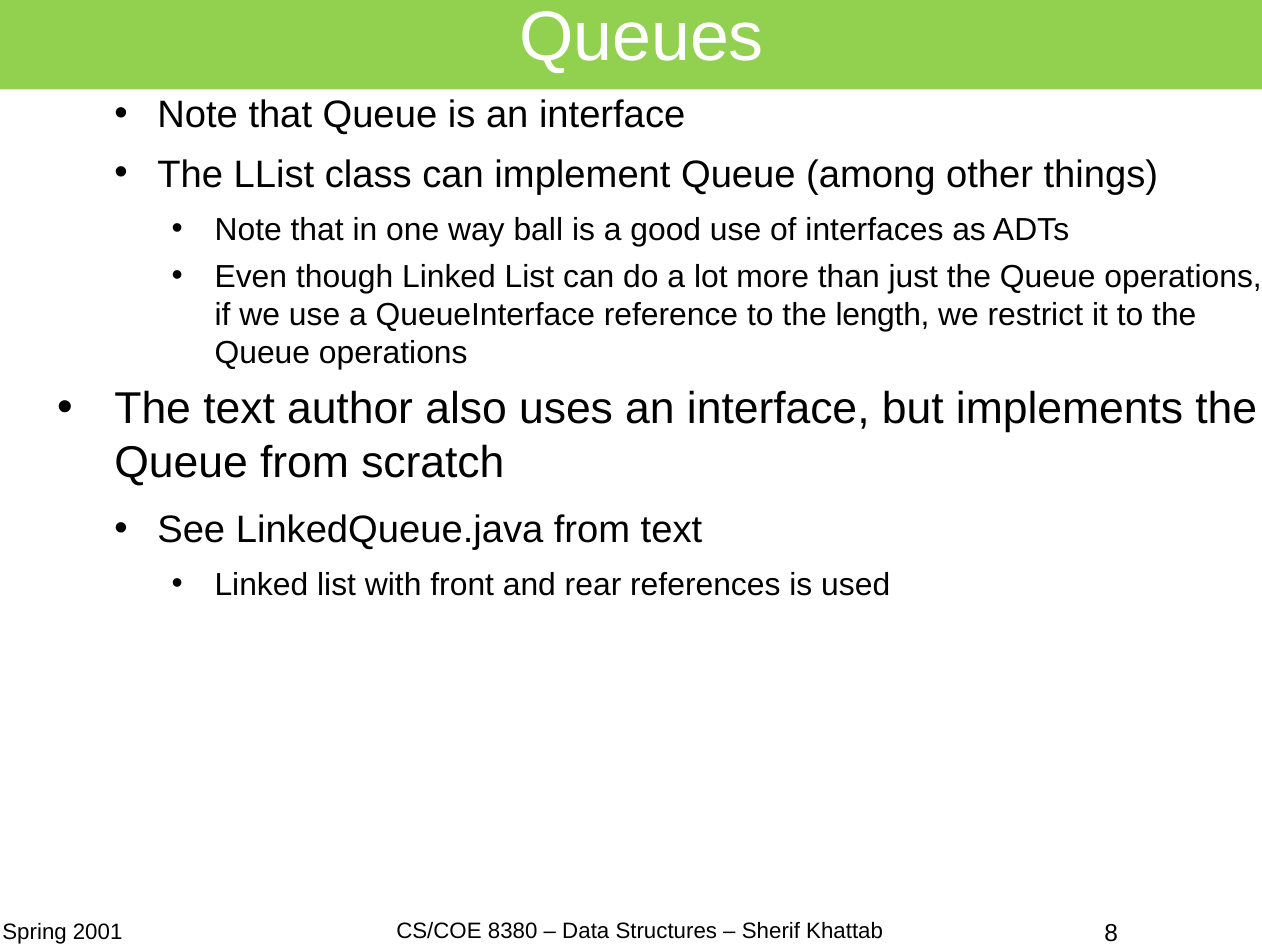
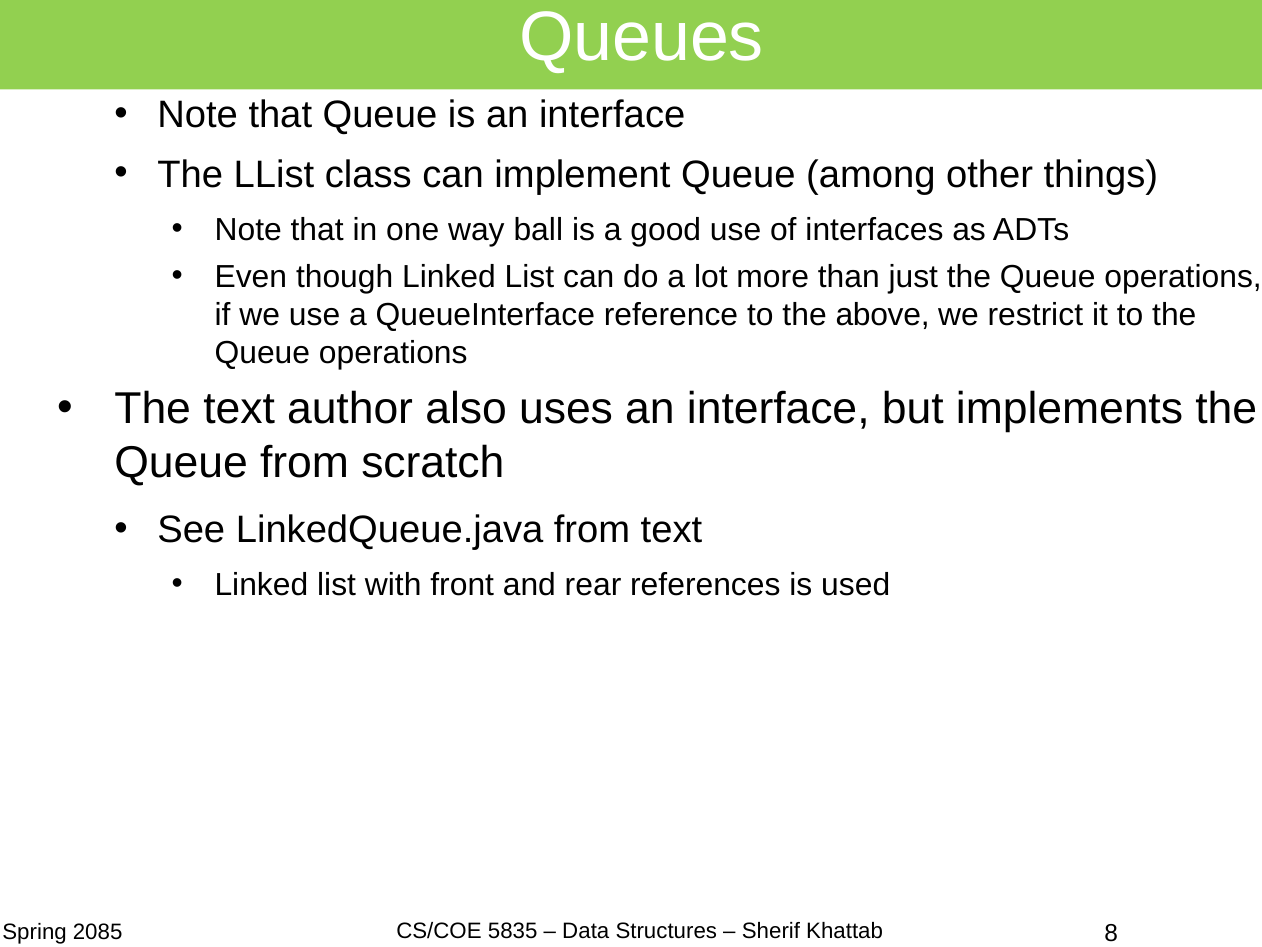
length: length -> above (883, 315)
2001: 2001 -> 2085 (98, 932)
8380: 8380 -> 5835 (513, 930)
